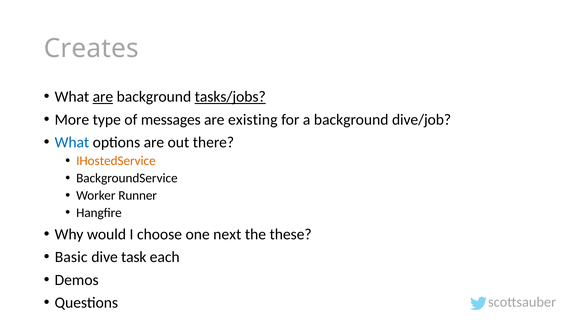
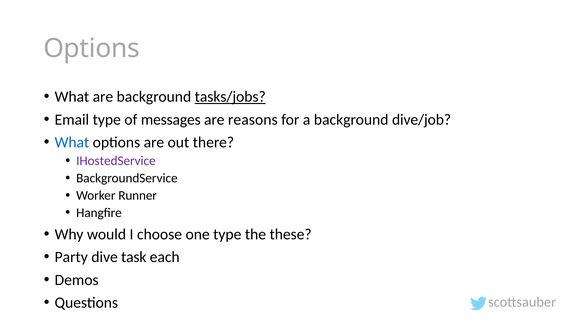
Creates: Creates -> Options (92, 48)
are underline: present -> none (103, 97)
More: More -> Email (72, 119)
existing: existing -> reasons (253, 119)
IHostedService colour: orange -> purple (116, 161)
one next: next -> type (227, 234)
Basic: Basic -> Party (71, 257)
